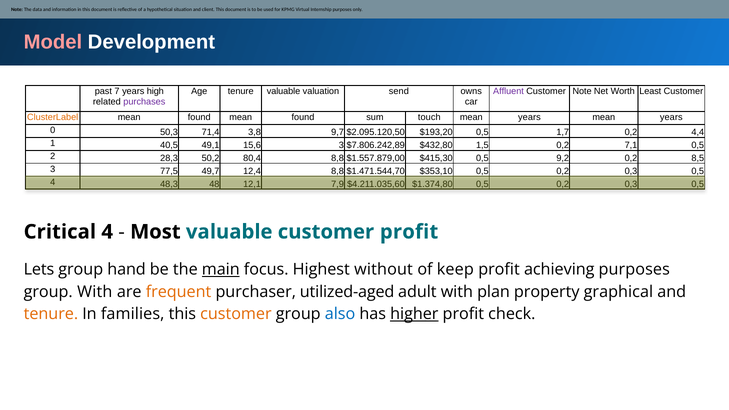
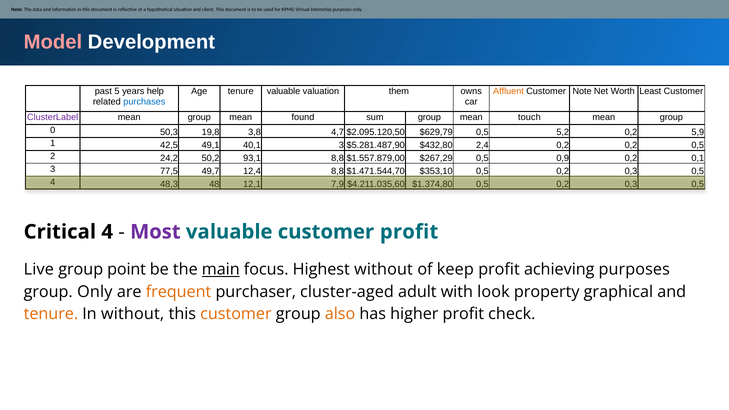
7: 7 -> 5 (117, 92)
high: high -> help (155, 92)
send: send -> them (399, 92)
Affluent colour: purple -> orange (508, 92)
purchases colour: purple -> blue (144, 102)
ClusterLabel colour: orange -> purple (53, 117)
found: found -> group (199, 117)
sum touch: touch -> group (429, 117)
years: years -> touch (529, 117)
years: years -> group (671, 117)
71,4: 71,4 -> 19,8 (211, 132)
9,7: 9,7 -> 4,7 (338, 132)
$193,20: $193,20 -> $629,79 (436, 132)
1,7: 1,7 -> 5,2 (563, 132)
4,4: 4,4 -> 5,9 (698, 132)
40,5: 40,5 -> 42,5 (169, 145)
15,6: 15,6 -> 40,1 (252, 145)
$7.806.242,89: $7.806.242,89 -> $5.281.487,90 (376, 145)
1,5: 1,5 -> 2,4 (482, 145)
0,2 7,1: 7,1 -> 0,2 (631, 145)
28,3: 28,3 -> 24,2 (169, 158)
80,4: 80,4 -> 93,1 (252, 158)
$415,30: $415,30 -> $267,29 (436, 158)
9,2: 9,2 -> 0,9 (563, 158)
8,5: 8,5 -> 0,1 (698, 158)
Most colour: black -> purple (155, 232)
Lets: Lets -> Live (39, 270)
hand: hand -> point (127, 270)
group With: With -> Only (95, 292)
utilized-aged: utilized-aged -> cluster-aged (347, 292)
plan: plan -> look (493, 292)
In families: families -> without (133, 314)
also colour: blue -> orange (340, 314)
higher underline: present -> none (414, 314)
